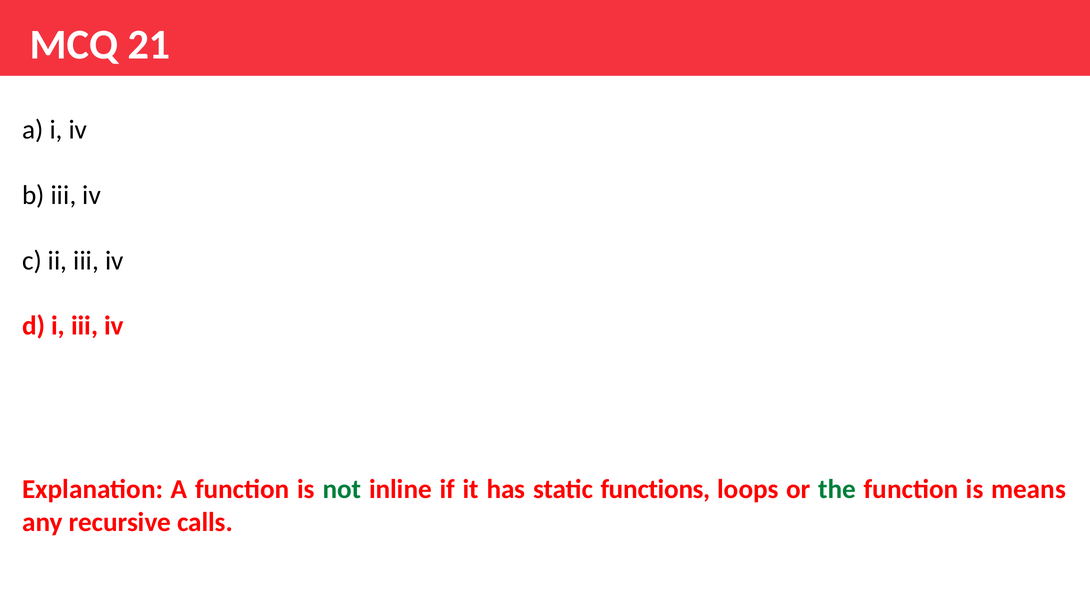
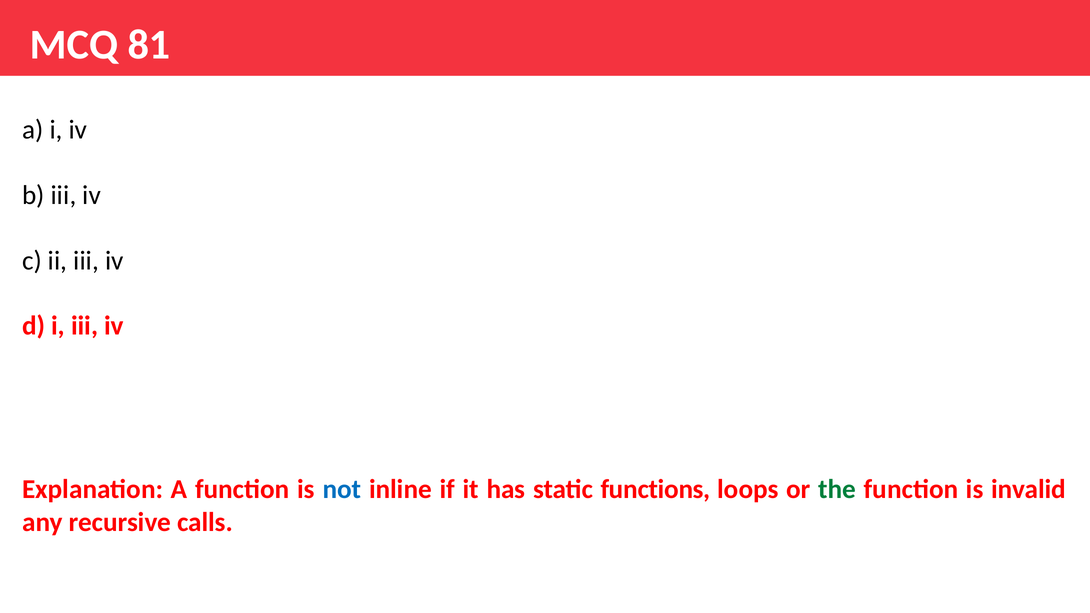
21: 21 -> 81 (149, 45)
not colour: green -> blue (342, 489)
means: means -> invalid (1029, 489)
